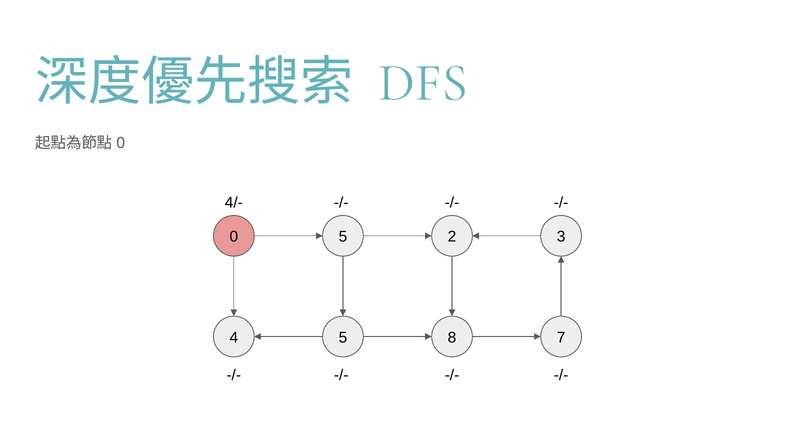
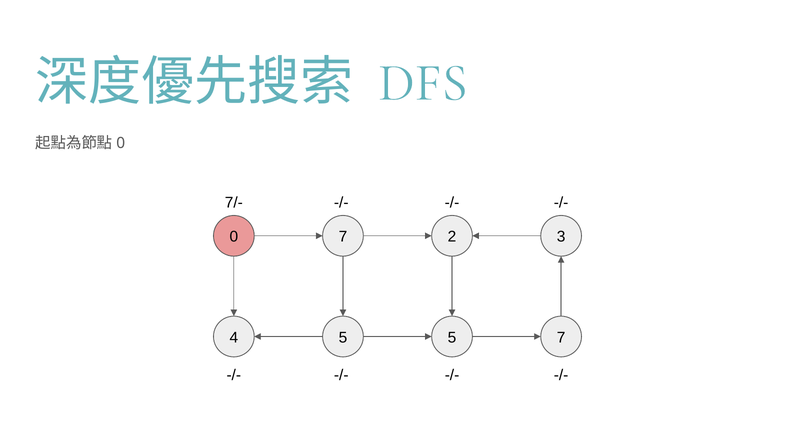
4/-: 4/- -> 7/- (234, 203)
0 5: 5 -> 7 (343, 237)
5 8: 8 -> 5 (452, 338)
